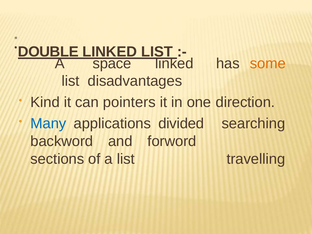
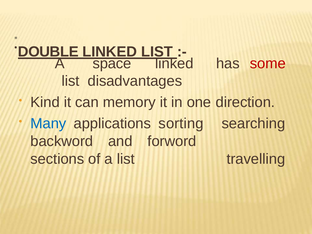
some colour: orange -> red (268, 63)
pointers: pointers -> memory (129, 102)
divided: divided -> sorting (181, 124)
